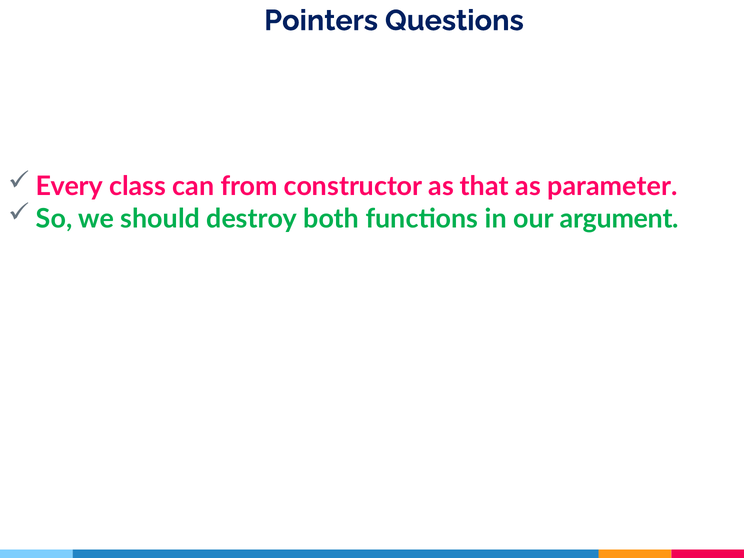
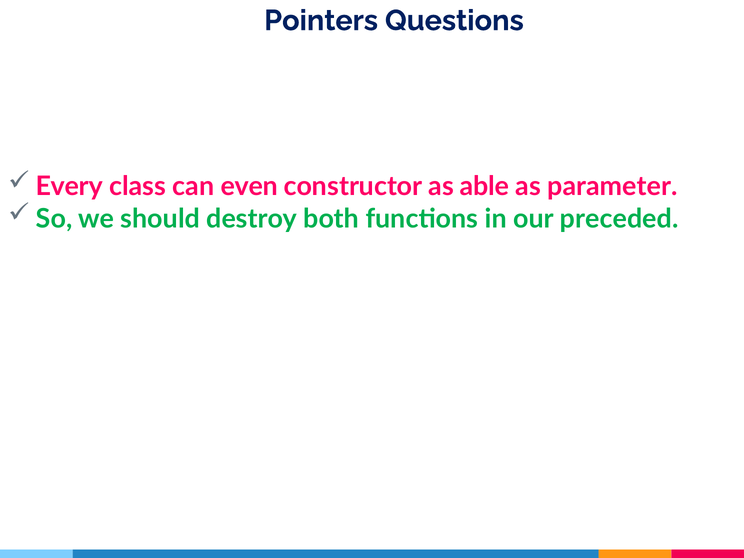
from: from -> even (249, 187)
that: that -> able (484, 187)
argument: argument -> preceded (619, 219)
